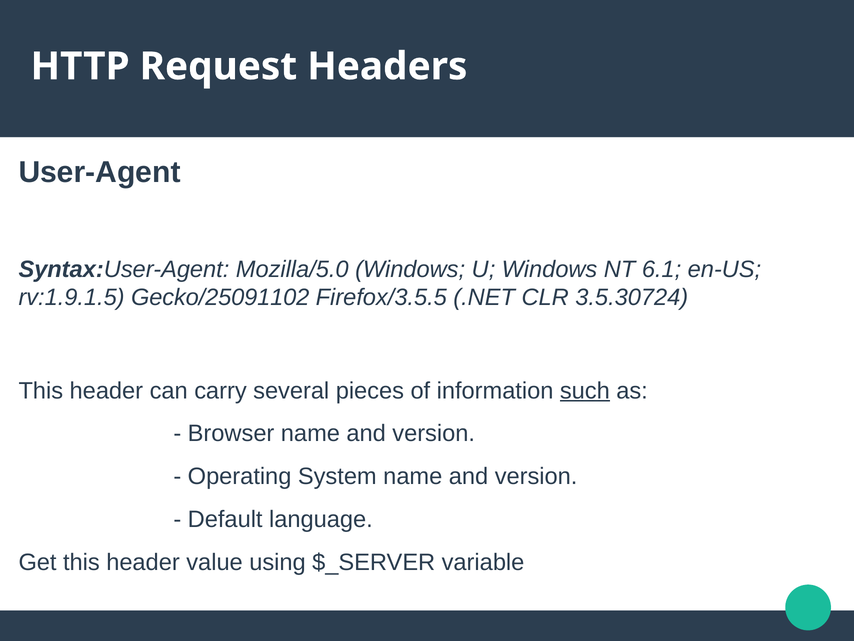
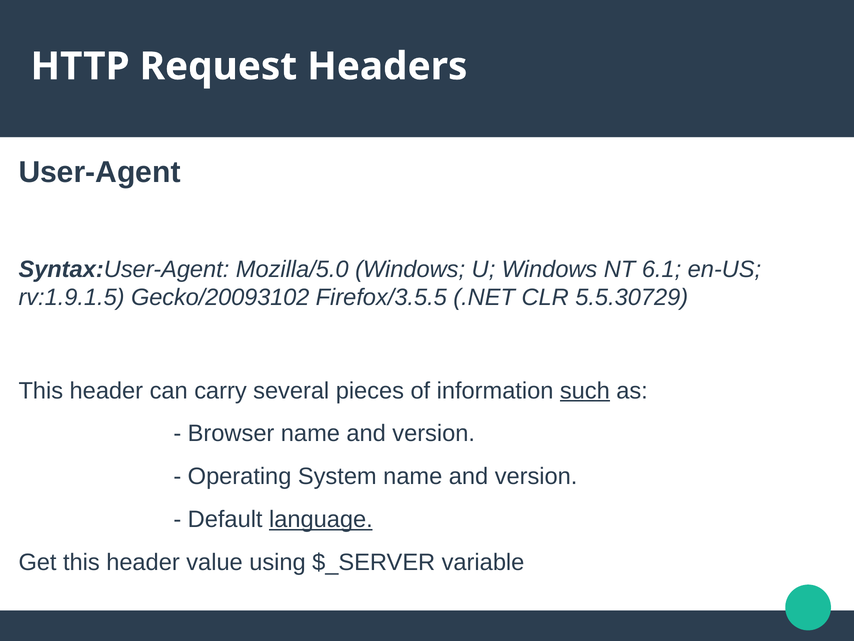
Gecko/25091102: Gecko/25091102 -> Gecko/20093102 (220, 297)
3.5.30724: 3.5.30724 -> 5.5.30729 (632, 297)
language underline: none -> present (321, 519)
